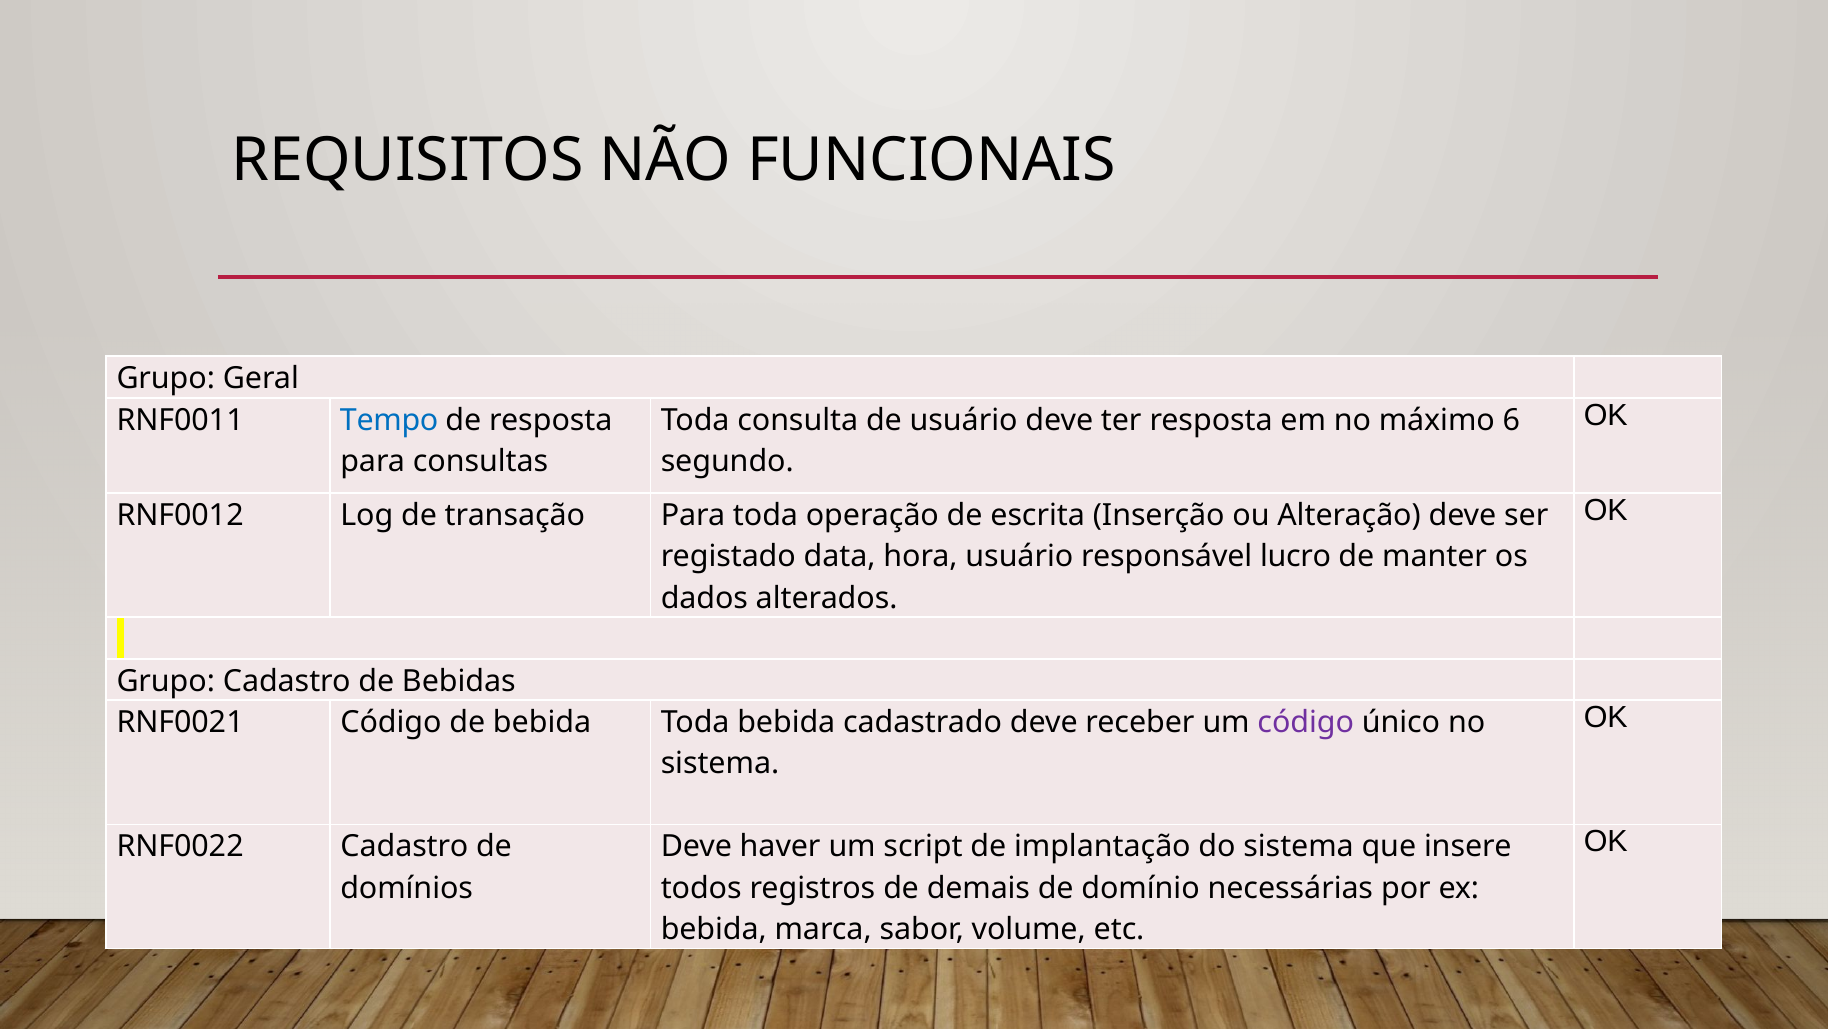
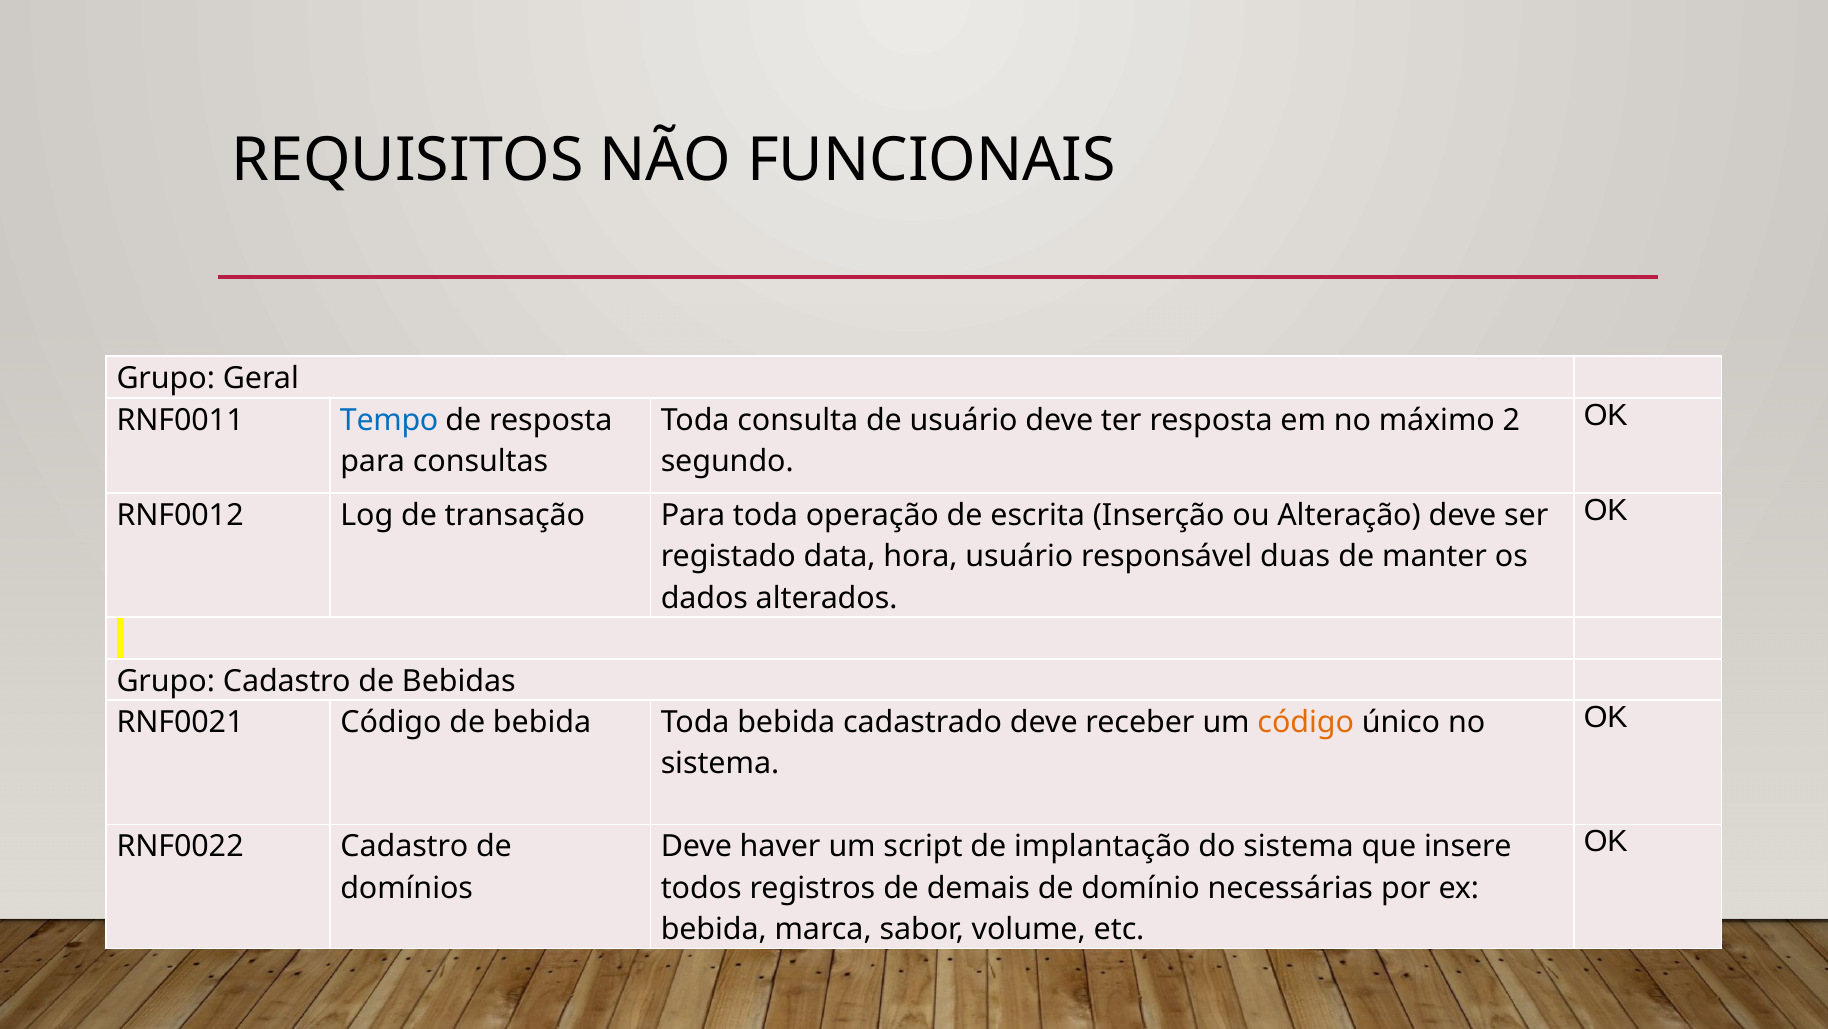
6: 6 -> 2 (1511, 420)
lucro: lucro -> duas (1295, 556)
código colour: purple -> orange (1306, 722)
